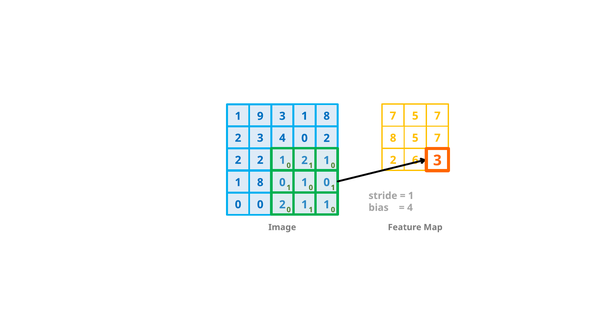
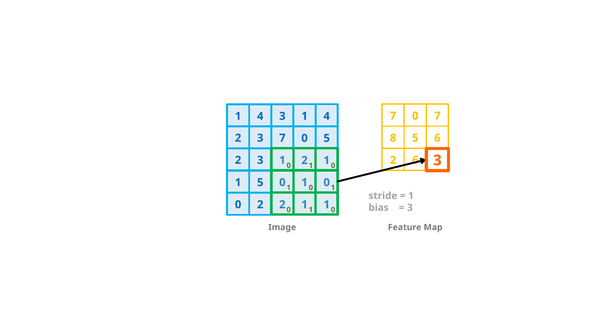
7 5: 5 -> 0 (415, 116)
8: 8 -> 4 (327, 116)
9: 9 -> 4 (260, 116)
3 4: 4 -> 7 (282, 138)
8 5 7: 7 -> 6 (437, 138)
2: 2 -> 5 (327, 138)
2: 2 -> 3 (260, 160)
8: 8 -> 5 (260, 183)
0: 0 -> 2 (260, 205)
4: 4 -> 3 (410, 208)
